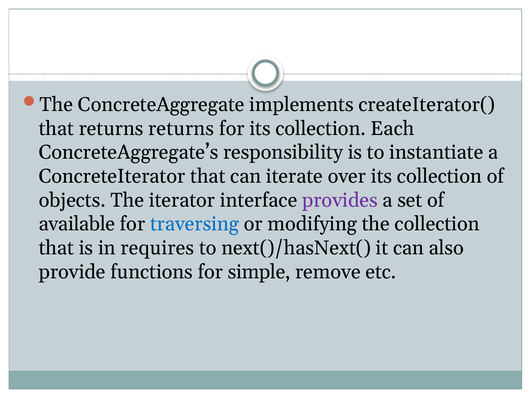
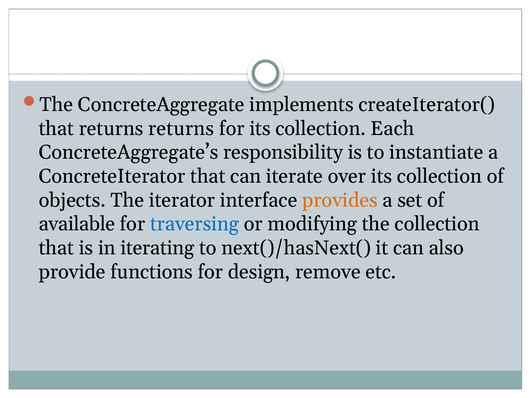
provides colour: purple -> orange (340, 200)
requires: requires -> iterating (157, 248)
simple: simple -> design (259, 272)
